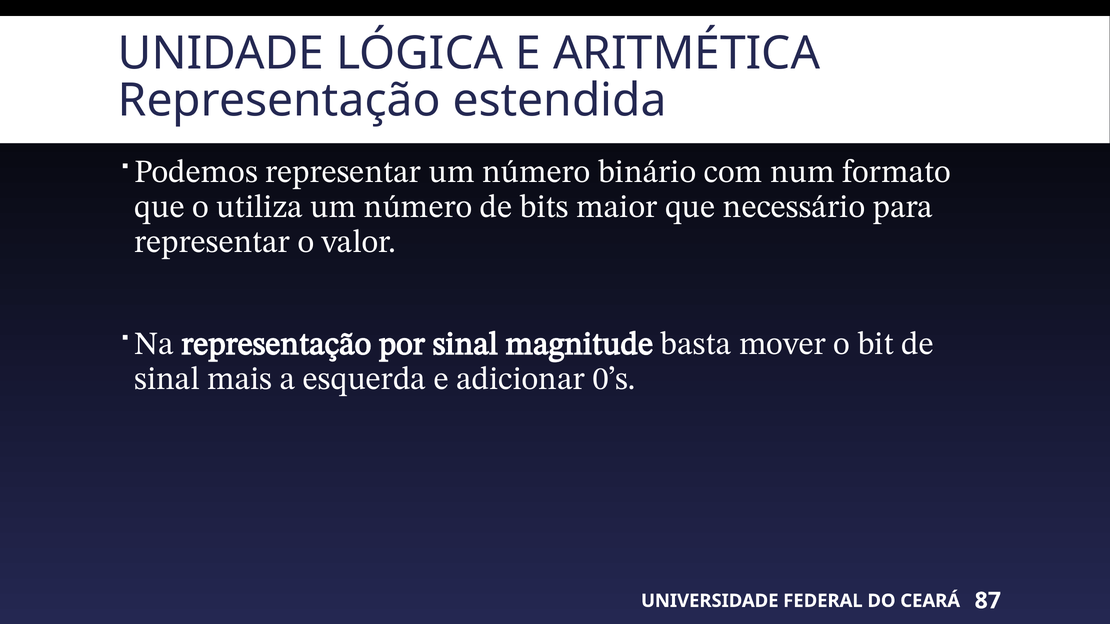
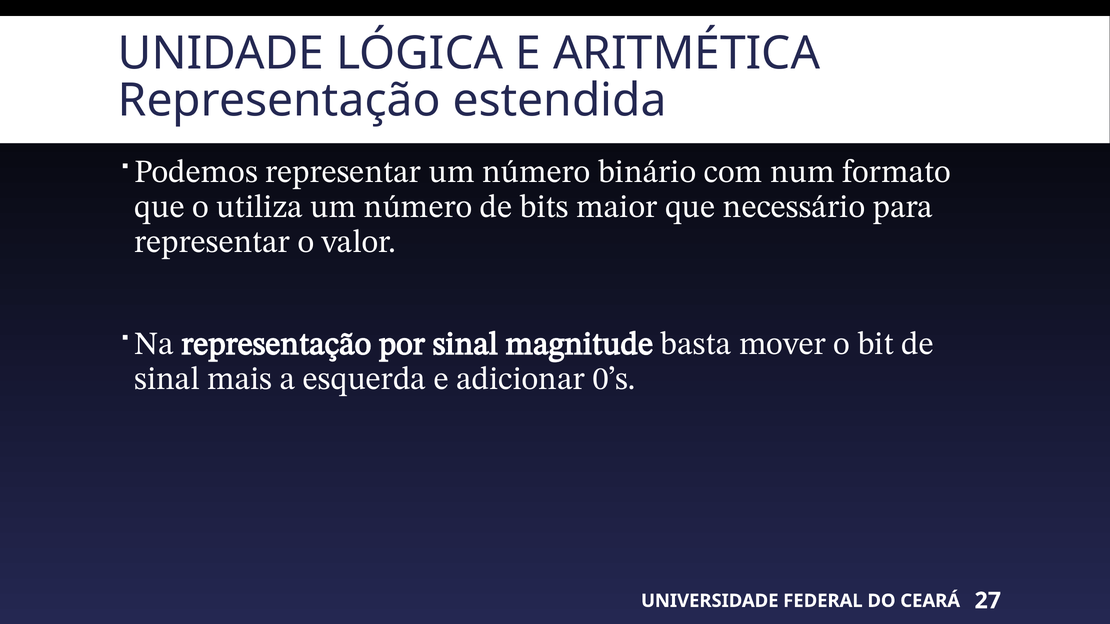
87: 87 -> 27 (988, 601)
